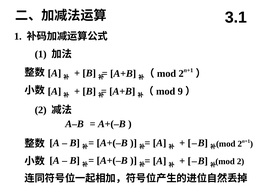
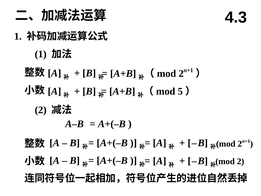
3.1: 3.1 -> 4.3 (236, 17)
9: 9 -> 5 (180, 91)
